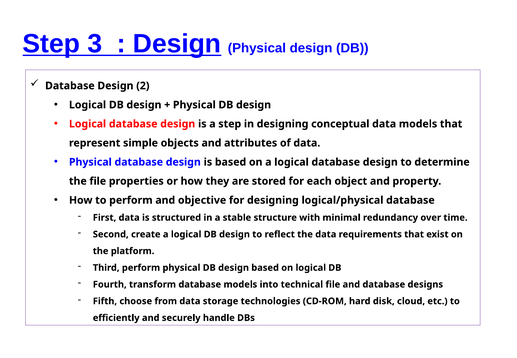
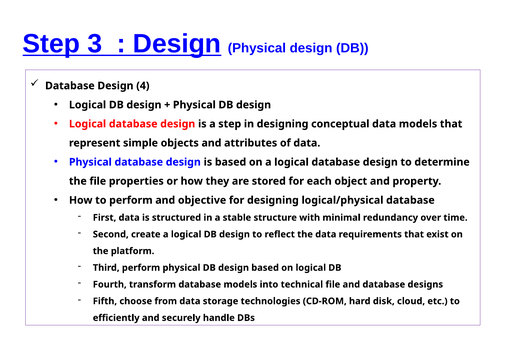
2: 2 -> 4 (143, 86)
